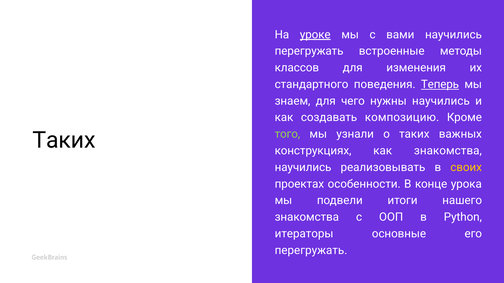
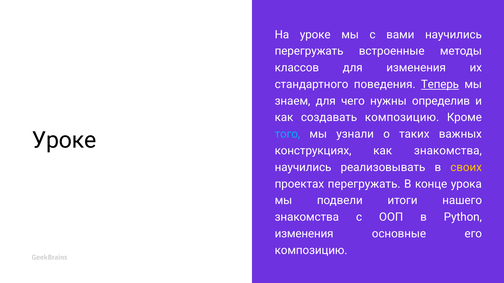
уроке underline: present -> none (315, 35)
нужны научились: научились -> определив (441, 101)
того colour: light green -> light blue (287, 134)
Таких: Таких -> Уроке (64, 140)
проектах особенности: особенности -> перегружать (364, 184)
итераторы: итераторы -> изменения (304, 234)
перегружать: перегружать -> композицию (311, 251)
